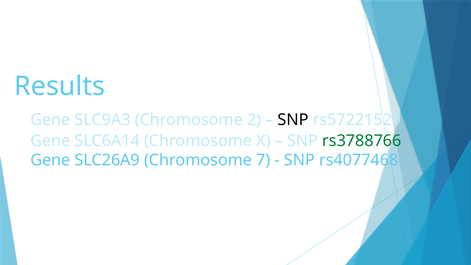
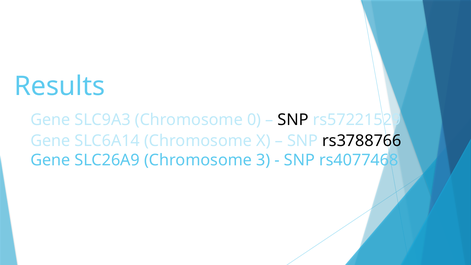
2: 2 -> 0 (254, 120)
rs3788766 colour: green -> black (362, 141)
7: 7 -> 3 (263, 160)
